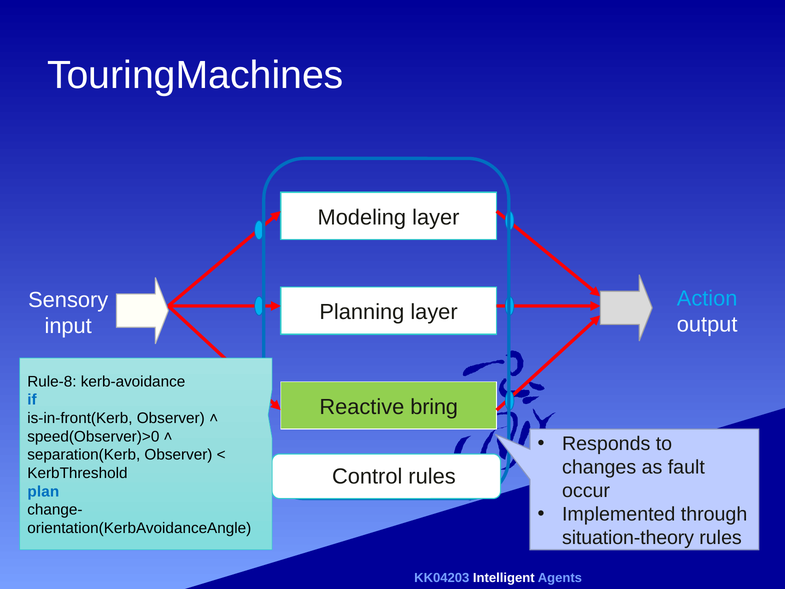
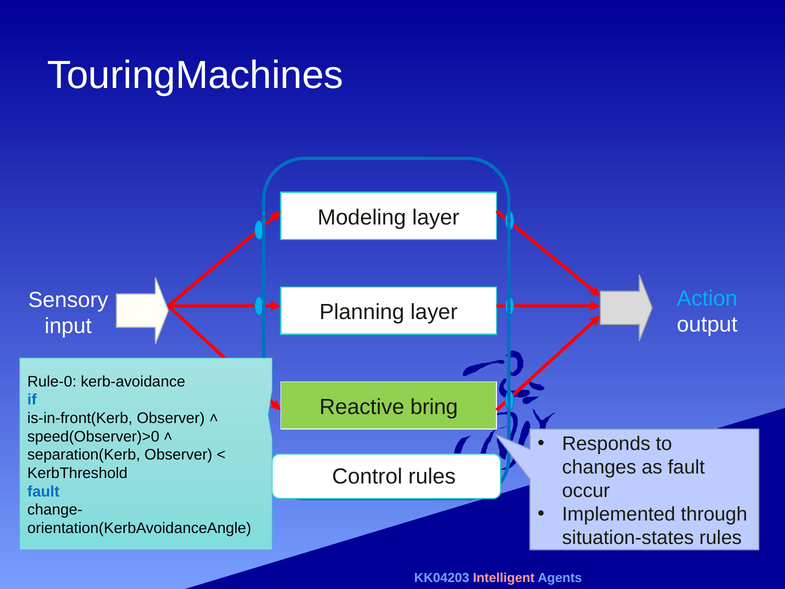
Rule-8: Rule-8 -> Rule-0 (52, 381)
plan: plan -> fault (43, 491)
situation-theory: situation-theory -> situation-states (628, 538)
Intelligent colour: white -> pink (504, 578)
